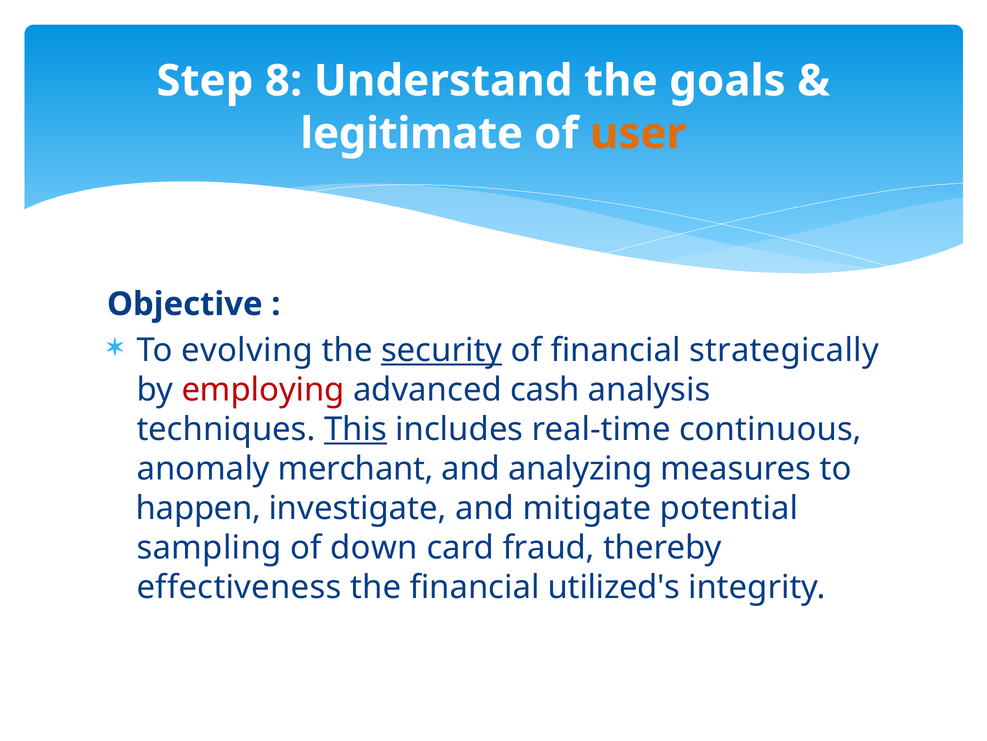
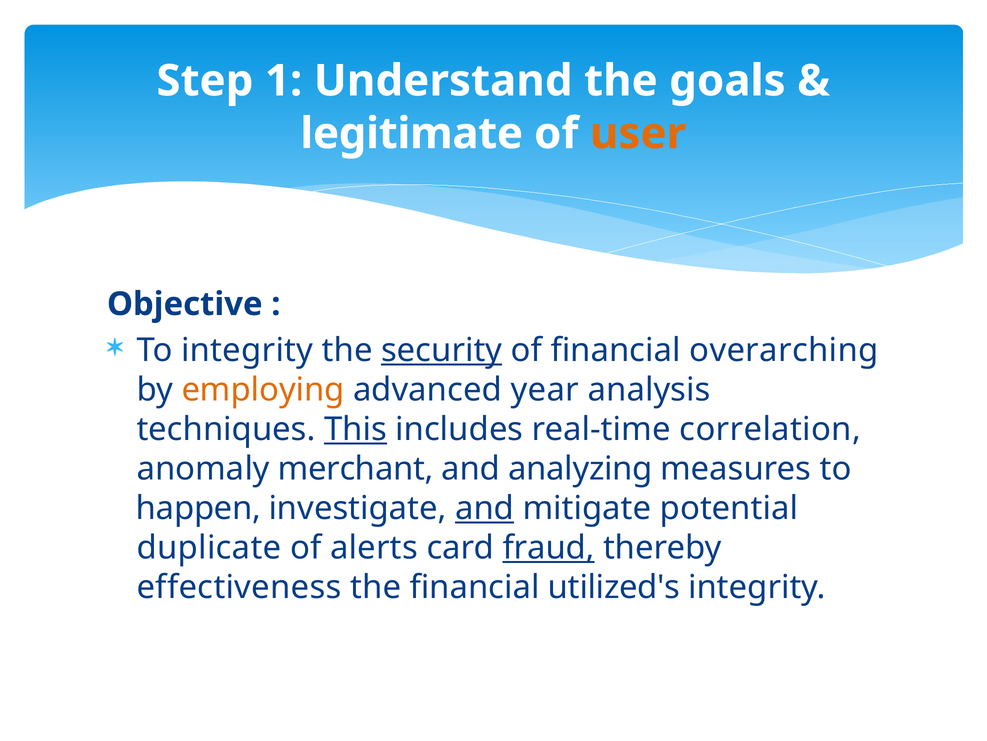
8: 8 -> 1 (284, 81)
To evolving: evolving -> integrity (247, 350)
strategically: strategically -> overarching (784, 350)
employing colour: red -> orange (263, 389)
cash: cash -> year (545, 389)
continuous: continuous -> correlation (770, 429)
and underline: none -> present (485, 508)
sampling: sampling -> duplicate (209, 547)
down: down -> alerts (374, 547)
fraud underline: none -> present (549, 547)
